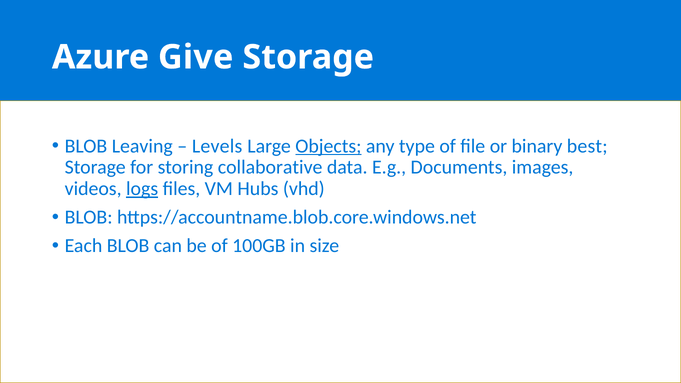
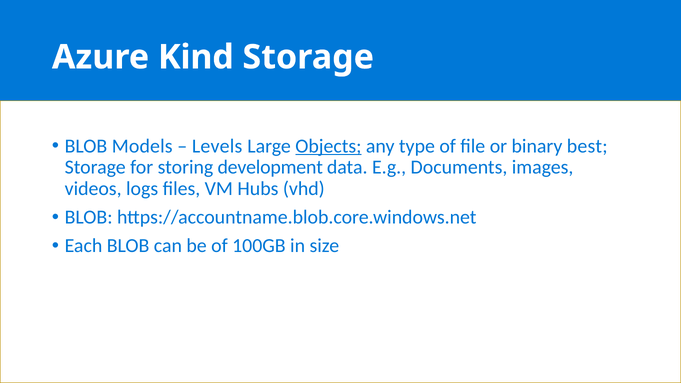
Give: Give -> Kind (196, 57)
Leaving: Leaving -> Models (142, 146)
collaborative: collaborative -> development (270, 167)
logs underline: present -> none (142, 189)
